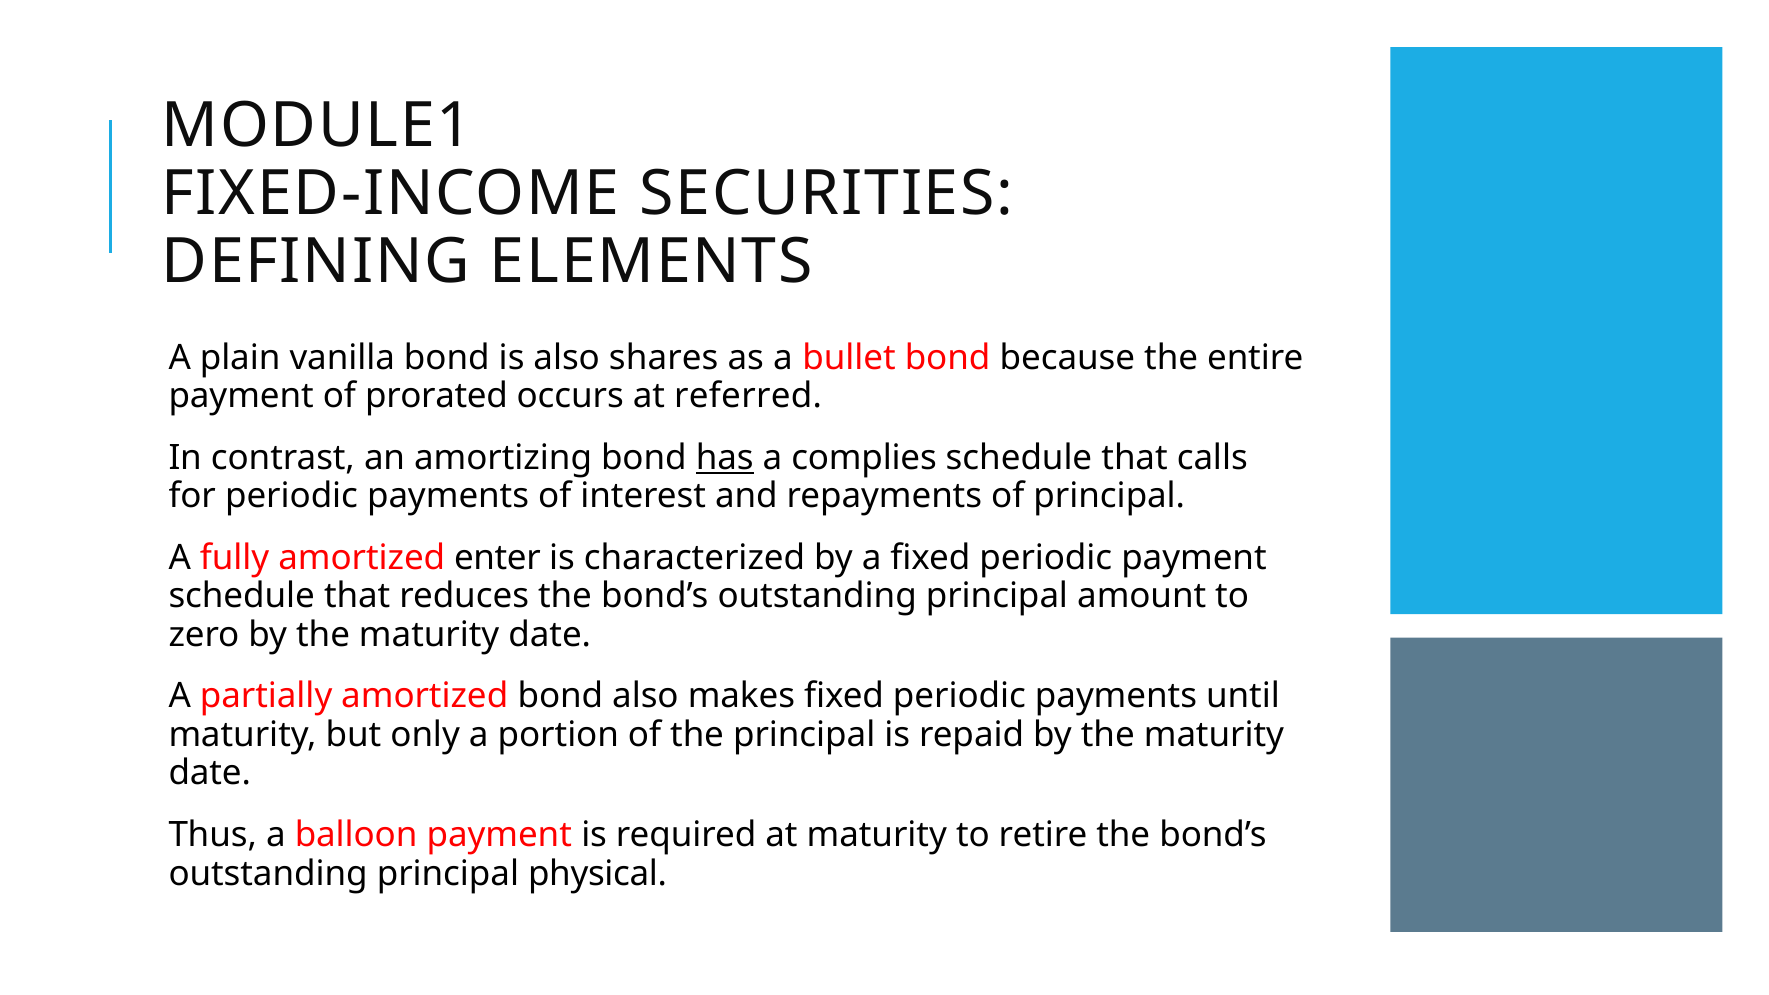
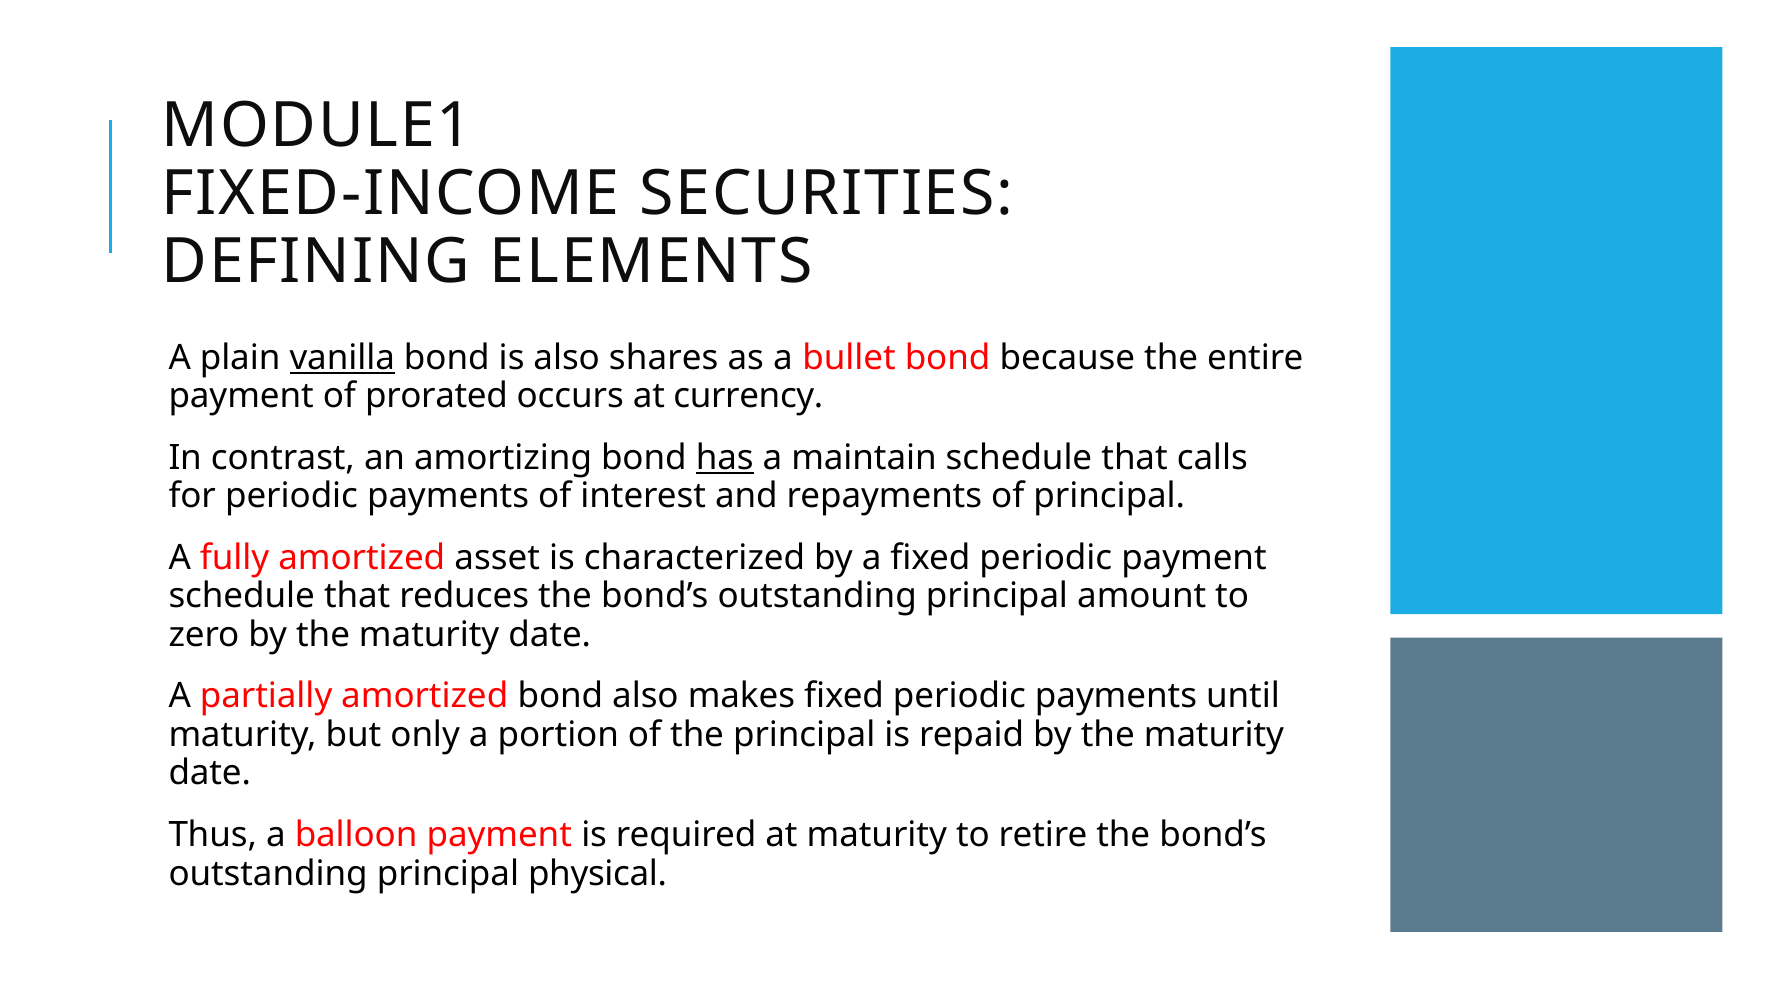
vanilla underline: none -> present (342, 358)
referred: referred -> currency (748, 396)
complies: complies -> maintain (864, 458)
enter: enter -> asset (497, 558)
